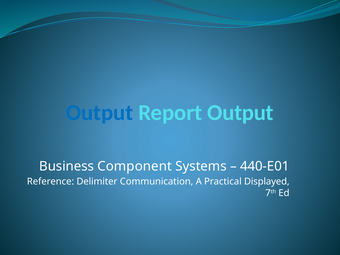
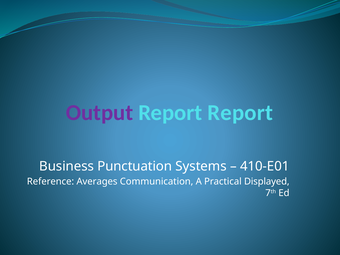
Output colour: blue -> purple (99, 113)
Report Output: Output -> Report (240, 113)
Component: Component -> Punctuation (135, 166)
440-E01: 440-E01 -> 410-E01 (265, 166)
Delimiter: Delimiter -> Averages (97, 182)
